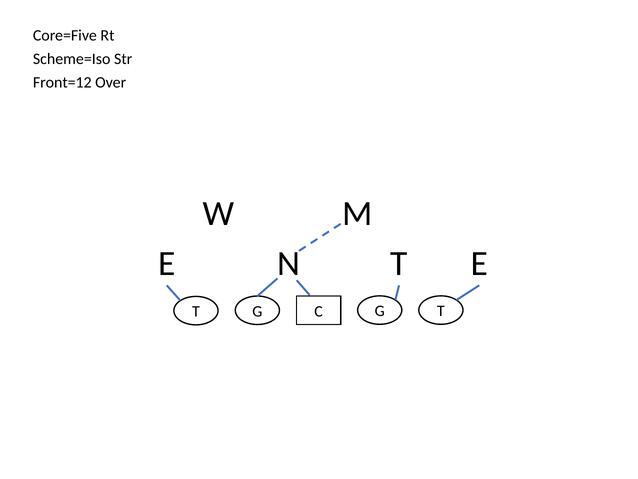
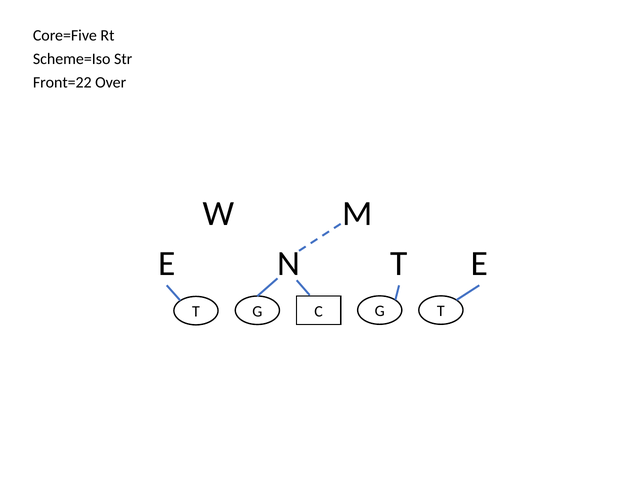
Front=12: Front=12 -> Front=22 (62, 82)
